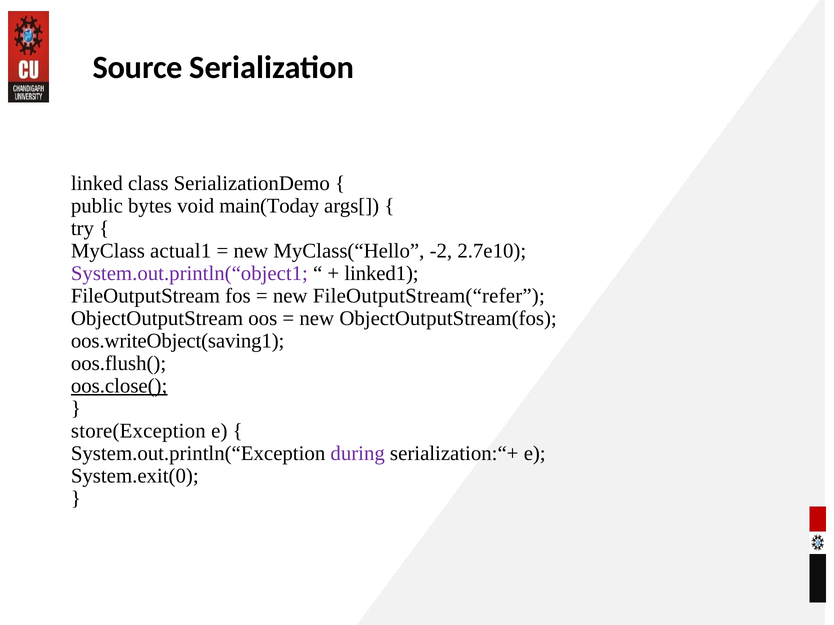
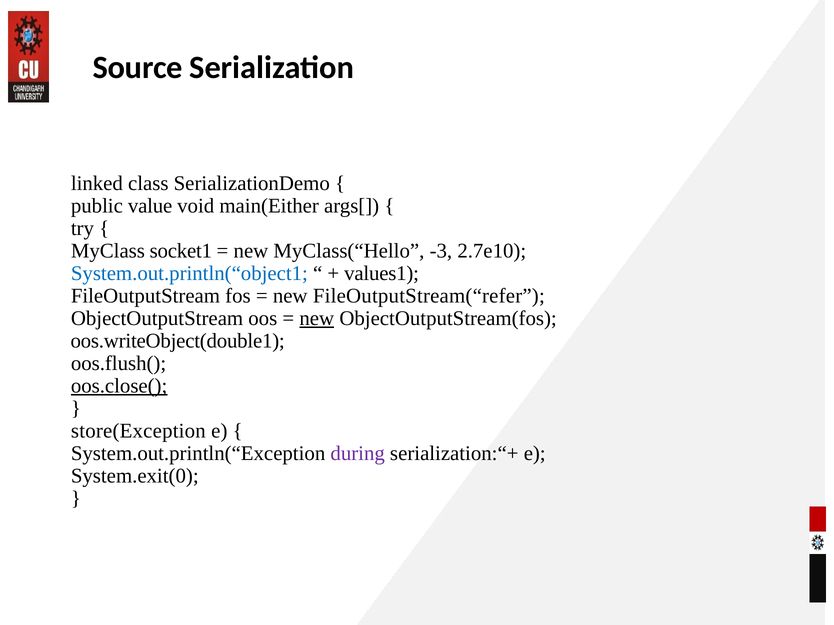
bytes: bytes -> value (150, 206)
main(Today: main(Today -> main(Either (269, 206)
actual1: actual1 -> socket1 (181, 251)
-2: -2 -> -3 (441, 251)
System.out.println(“object1 colour: purple -> blue (189, 273)
linked1: linked1 -> values1 (382, 273)
new underline: none -> present (317, 319)
oos.writeObject(saving1: oos.writeObject(saving1 -> oos.writeObject(double1 (178, 341)
